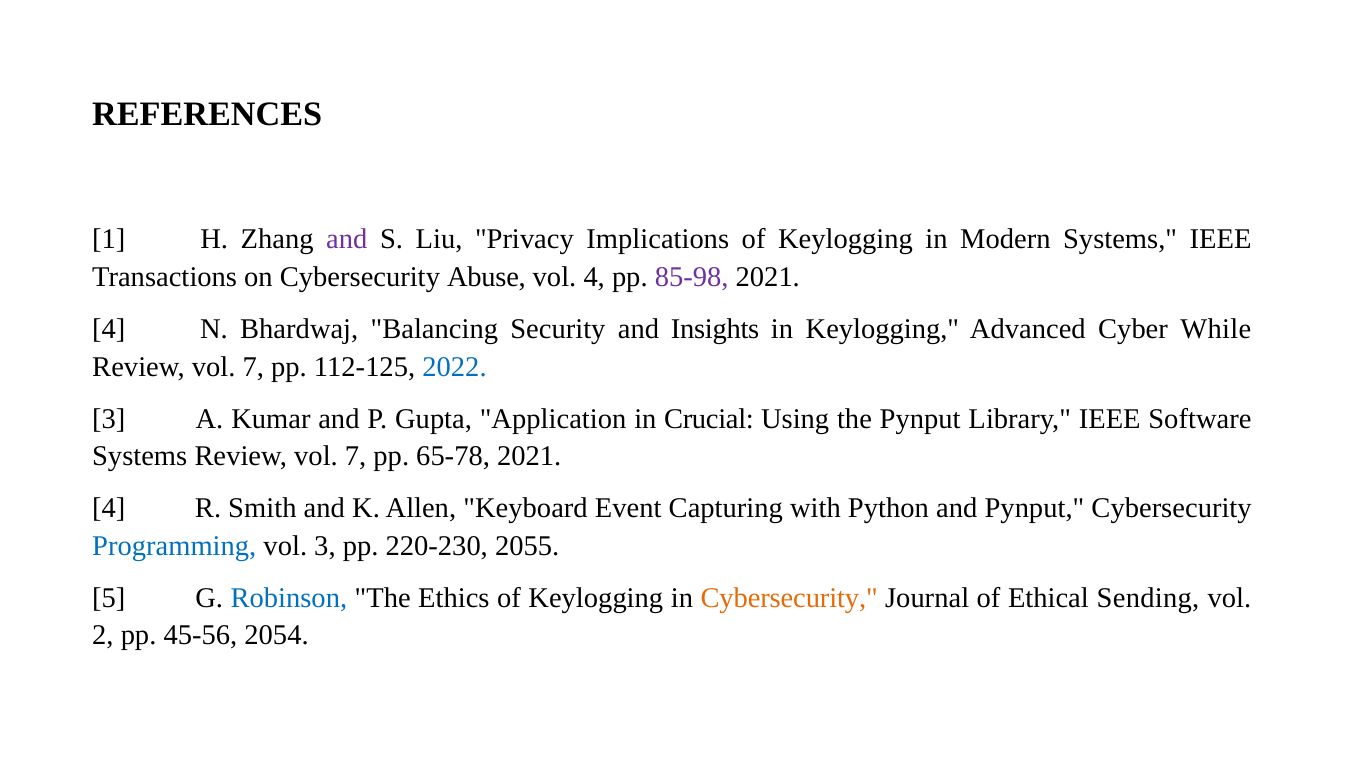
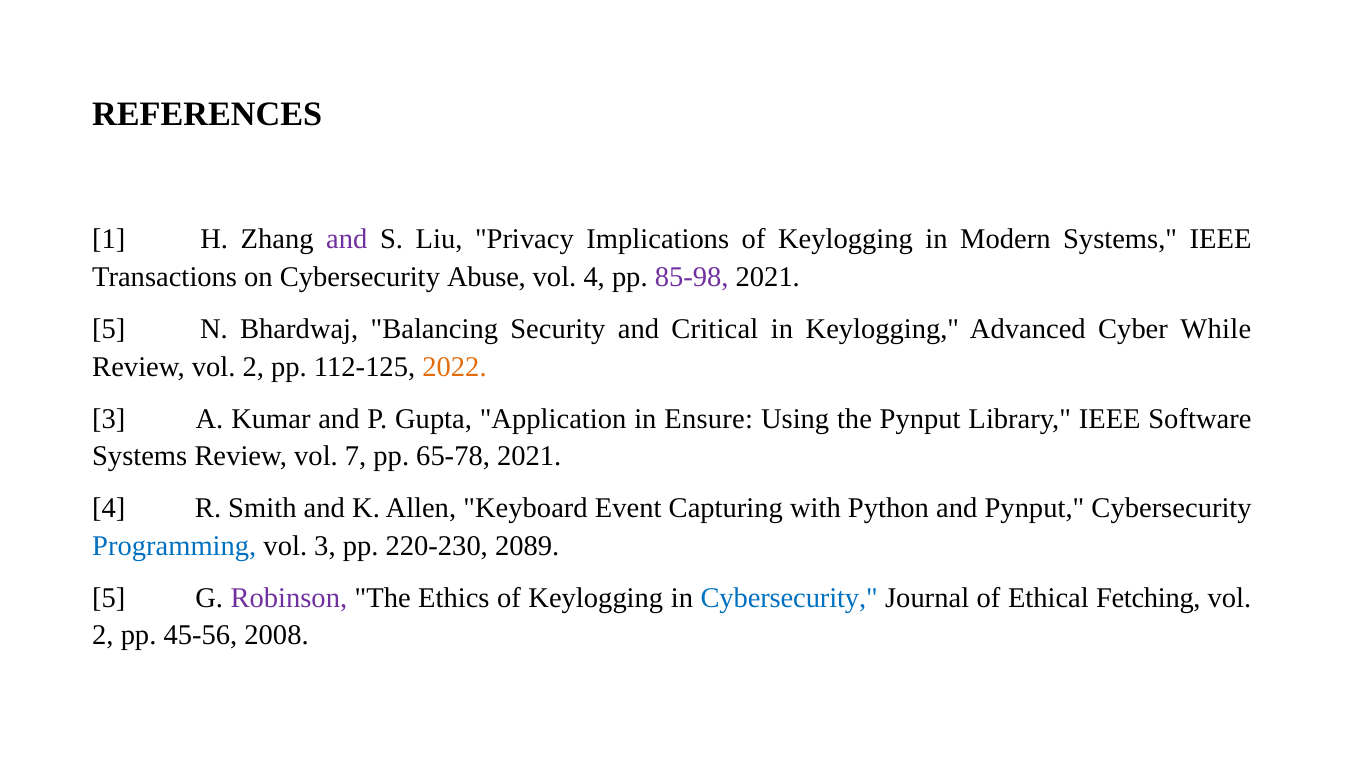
4: 4 -> 5 (109, 329)
Insights: Insights -> Critical (715, 329)
7: 7 -> 2 (253, 367)
2022 colour: blue -> orange (455, 367)
Crucial: Crucial -> Ensure (709, 419)
2055: 2055 -> 2089 (527, 546)
Robinson colour: blue -> purple (289, 598)
Cybersecurity colour: orange -> blue (789, 598)
Sending: Sending -> Fetching (1148, 598)
2054: 2054 -> 2008 (277, 636)
